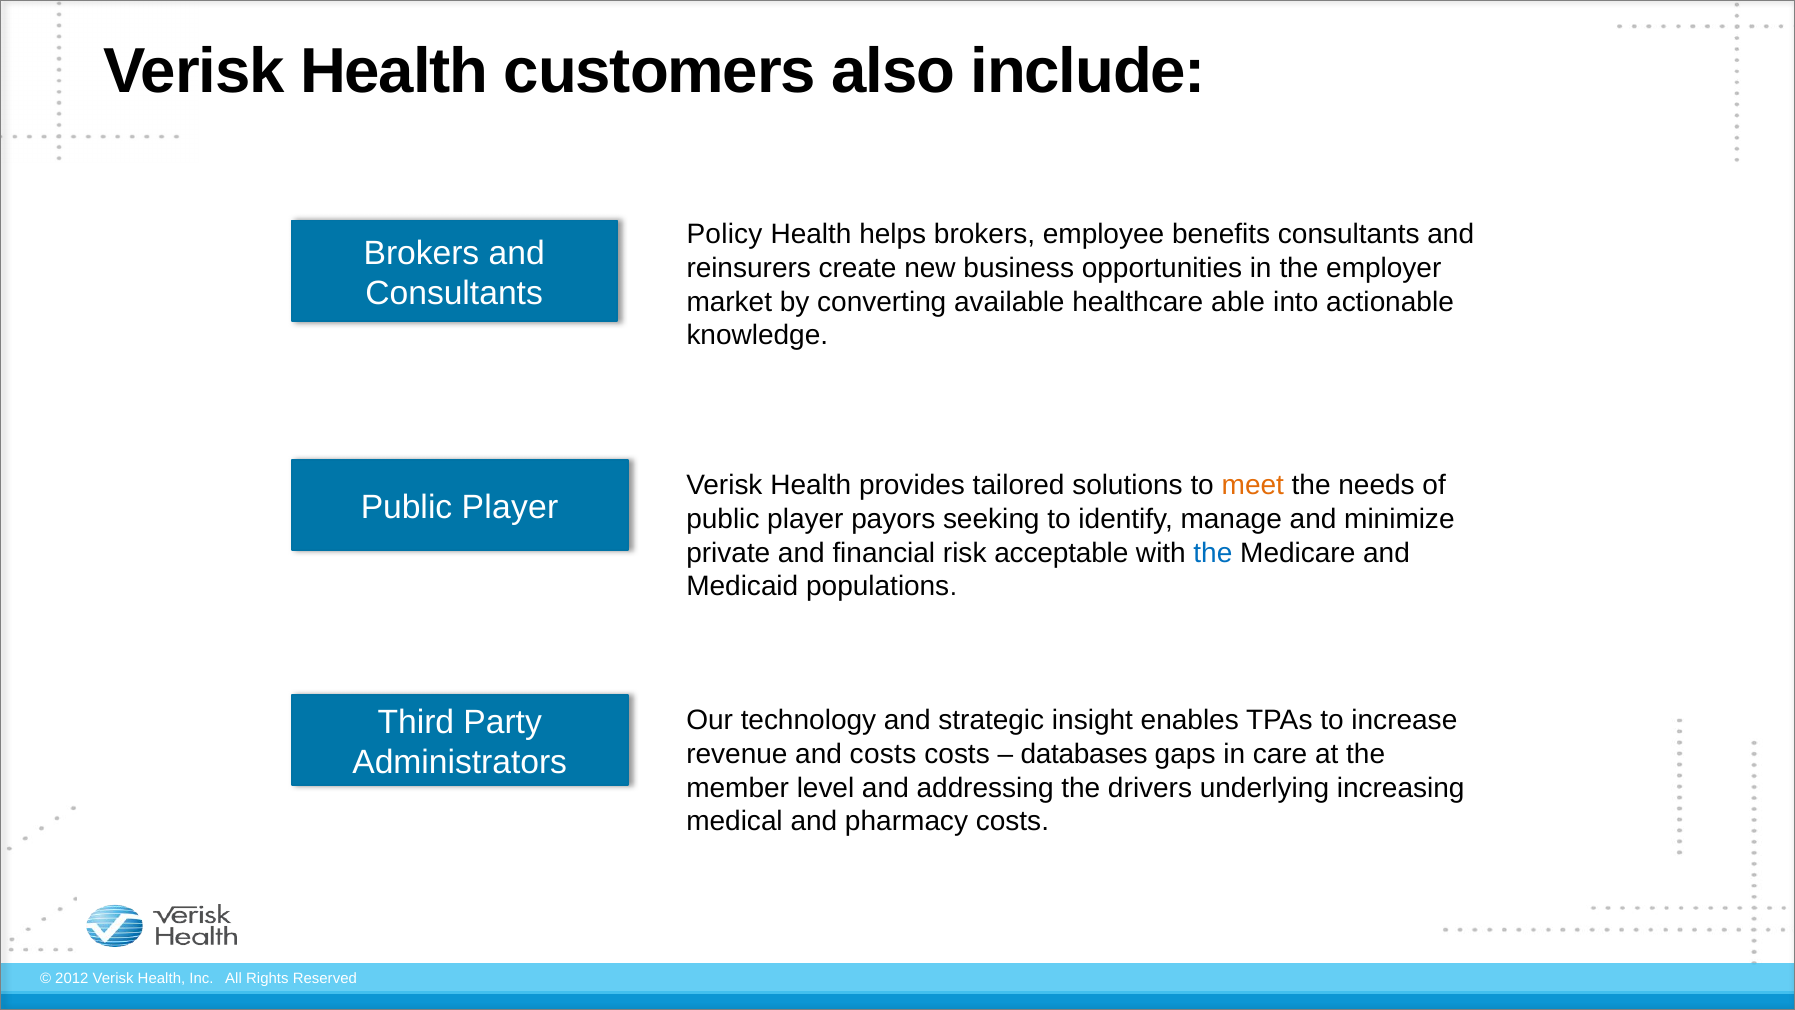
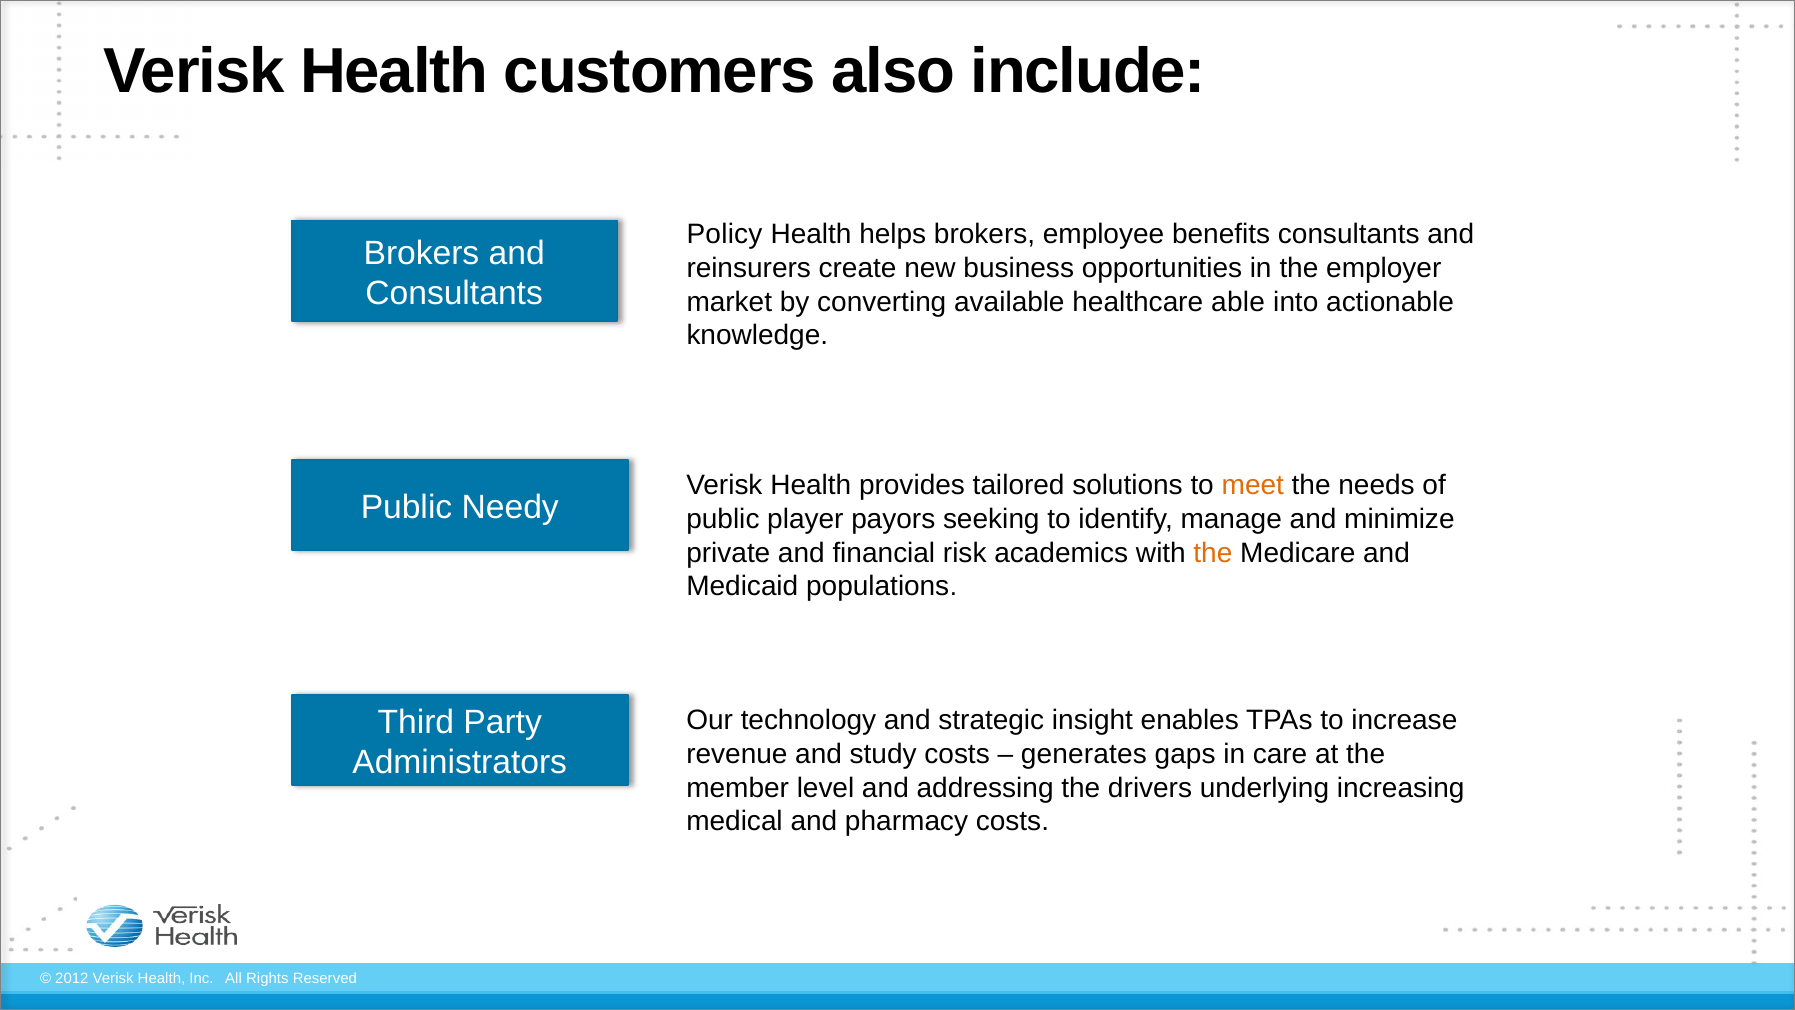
Player: Player -> Needy (510, 507)
acceptable: acceptable -> academics (1061, 553)
the colour: blue -> orange (1213, 553)
and costs: costs -> study (883, 754)
databases: databases -> generates (1084, 754)
